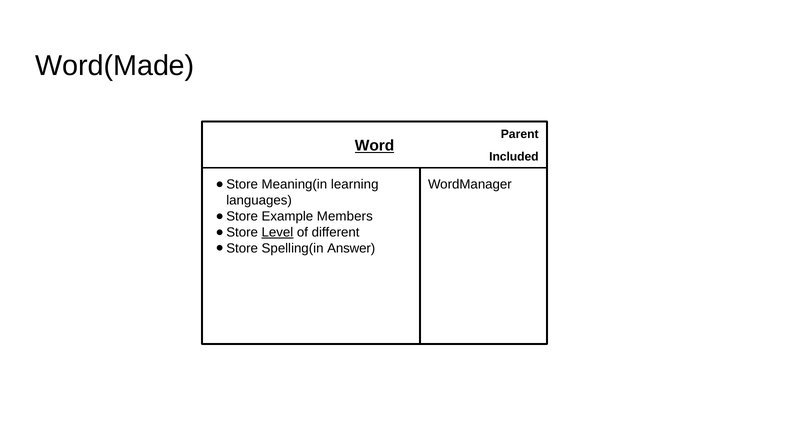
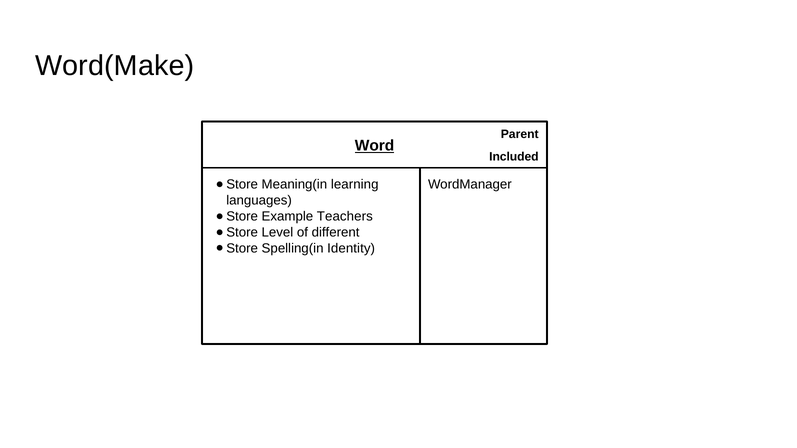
Word(Made: Word(Made -> Word(Make (115, 66)
Members: Members -> Teachers (345, 217)
Level underline: present -> none (277, 233)
Answer: Answer -> Identity (351, 248)
